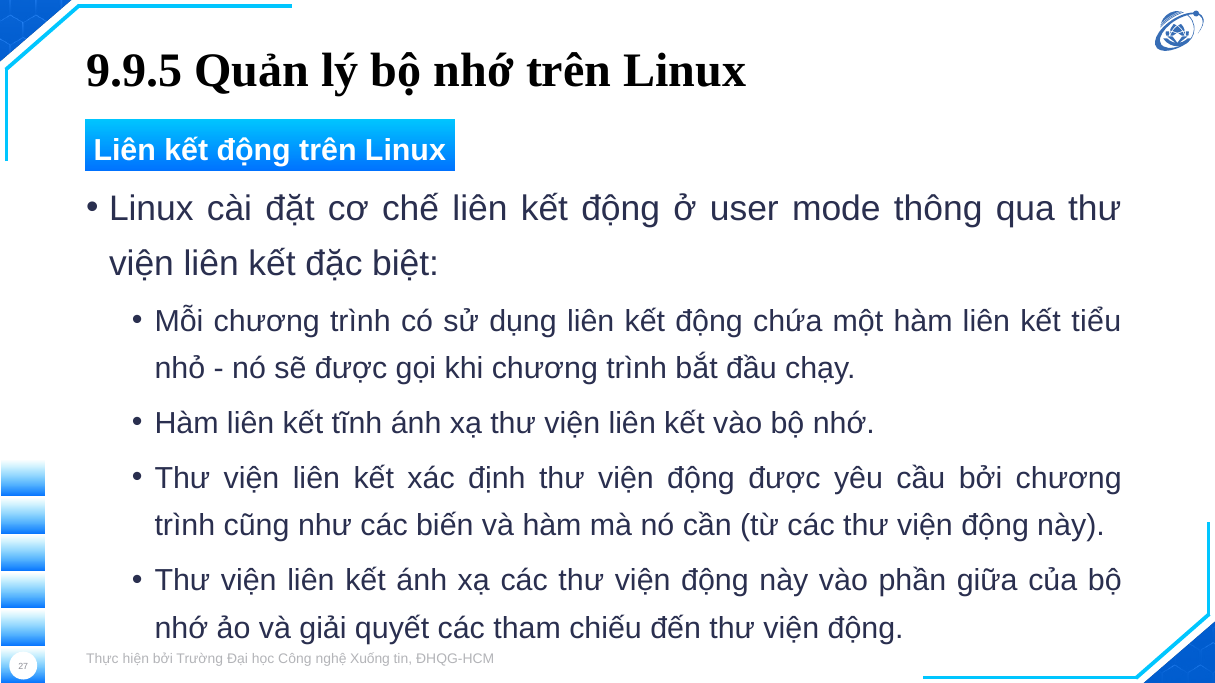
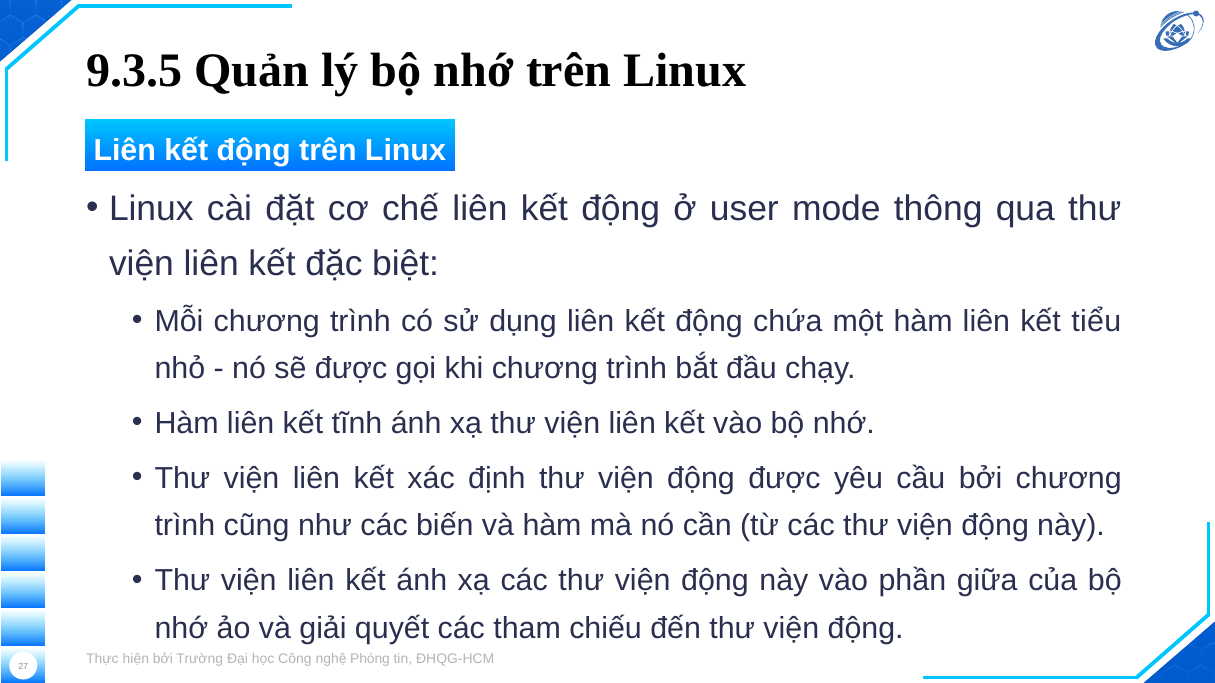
9.9.5: 9.9.5 -> 9.3.5 (134, 71)
Xuống: Xuống -> Phóng (370, 659)
